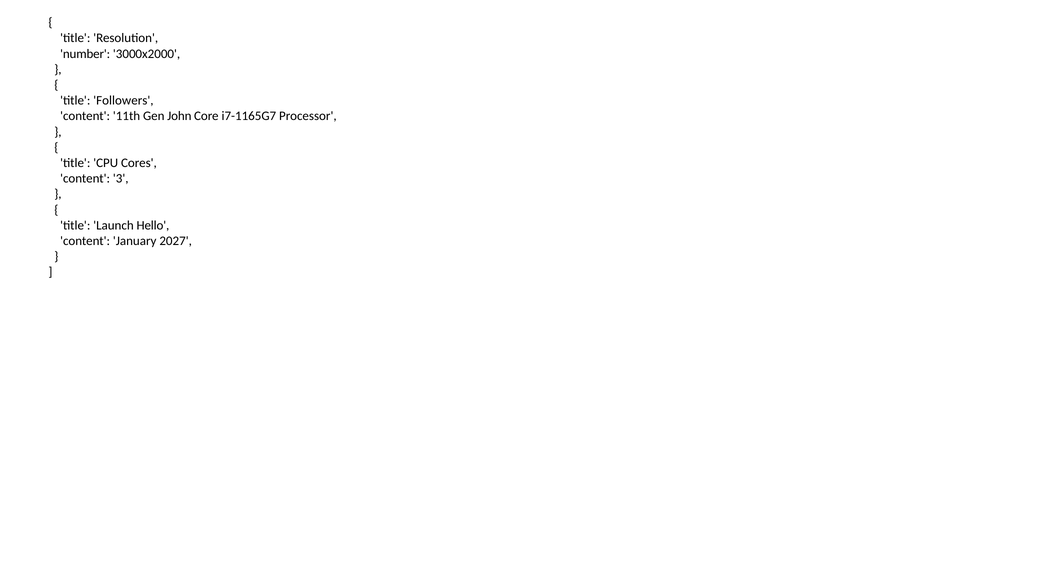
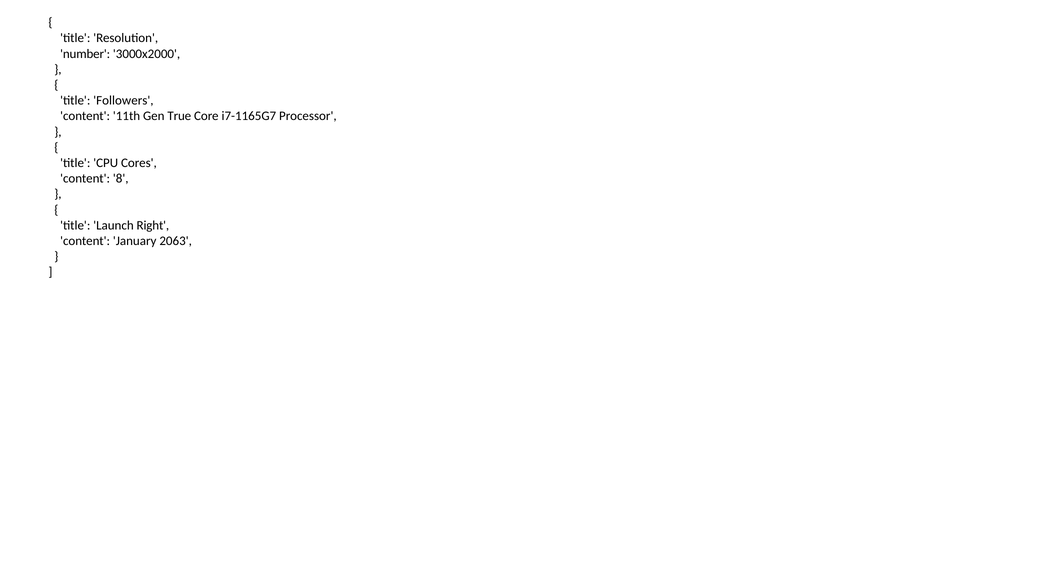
John: John -> True (179, 116)
3: 3 -> 8 (121, 179)
Hello: Hello -> Right (153, 226)
2027: 2027 -> 2063 (176, 241)
